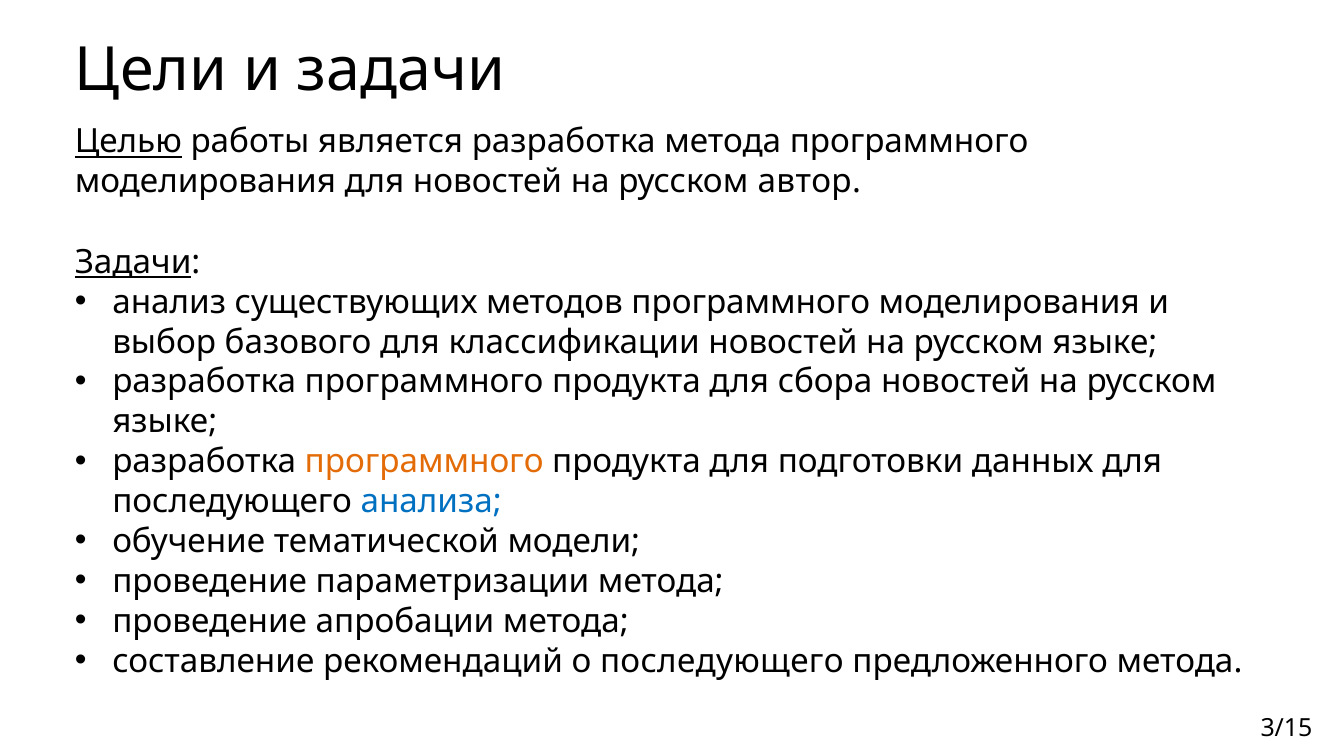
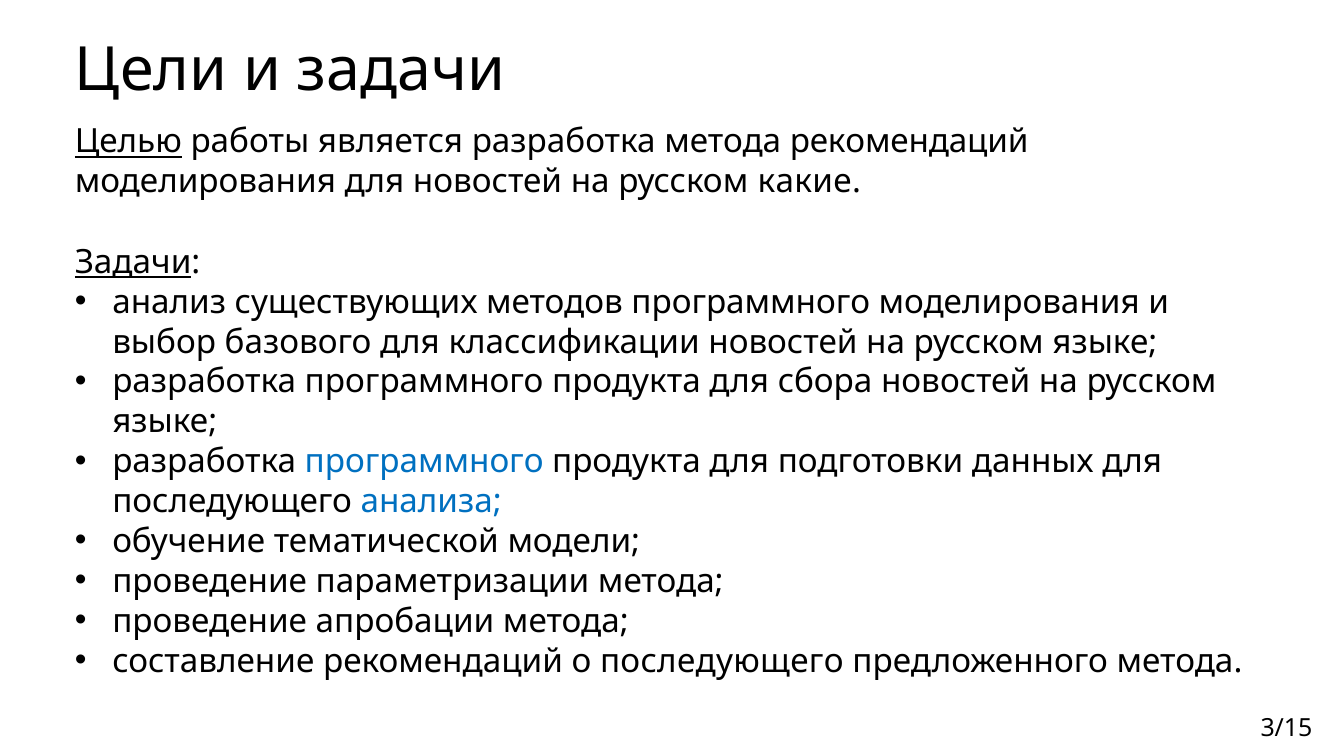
метода программного: программного -> рекомендаций (909, 142)
автор: автор -> какие (809, 182)
программного colour: orange -> blue (424, 462)
